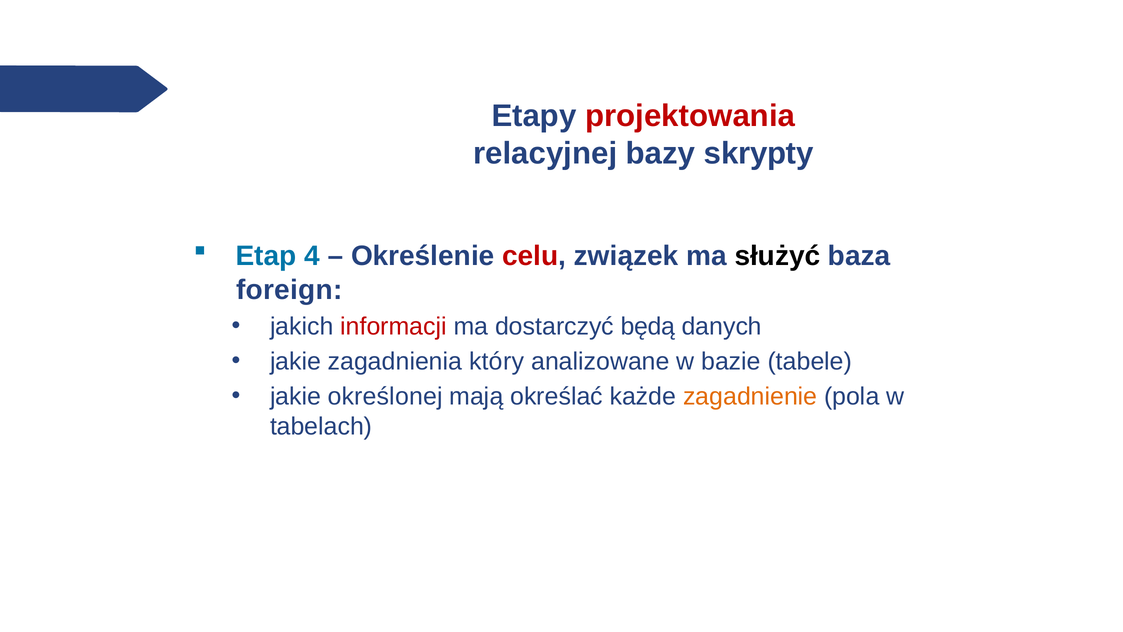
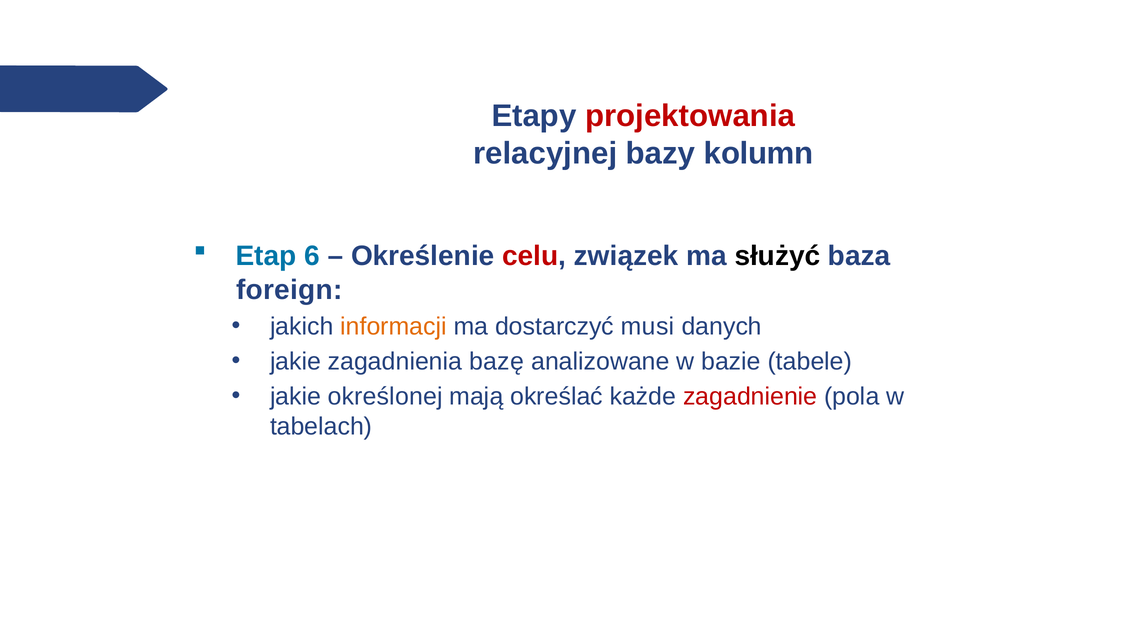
skrypty: skrypty -> kolumn (759, 153)
4: 4 -> 6 (312, 256)
informacji colour: red -> orange (394, 326)
będą: będą -> musi (648, 326)
który: który -> bazę (497, 361)
zagadnienie colour: orange -> red (750, 396)
